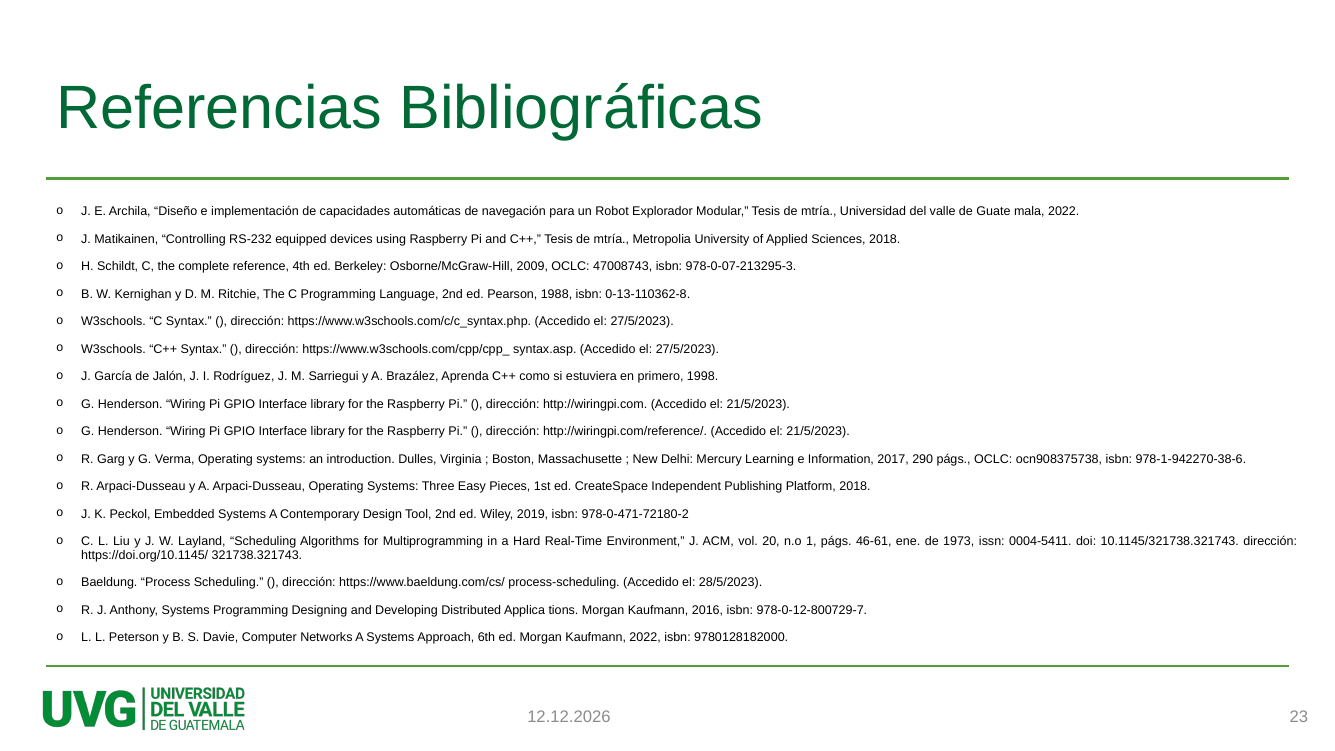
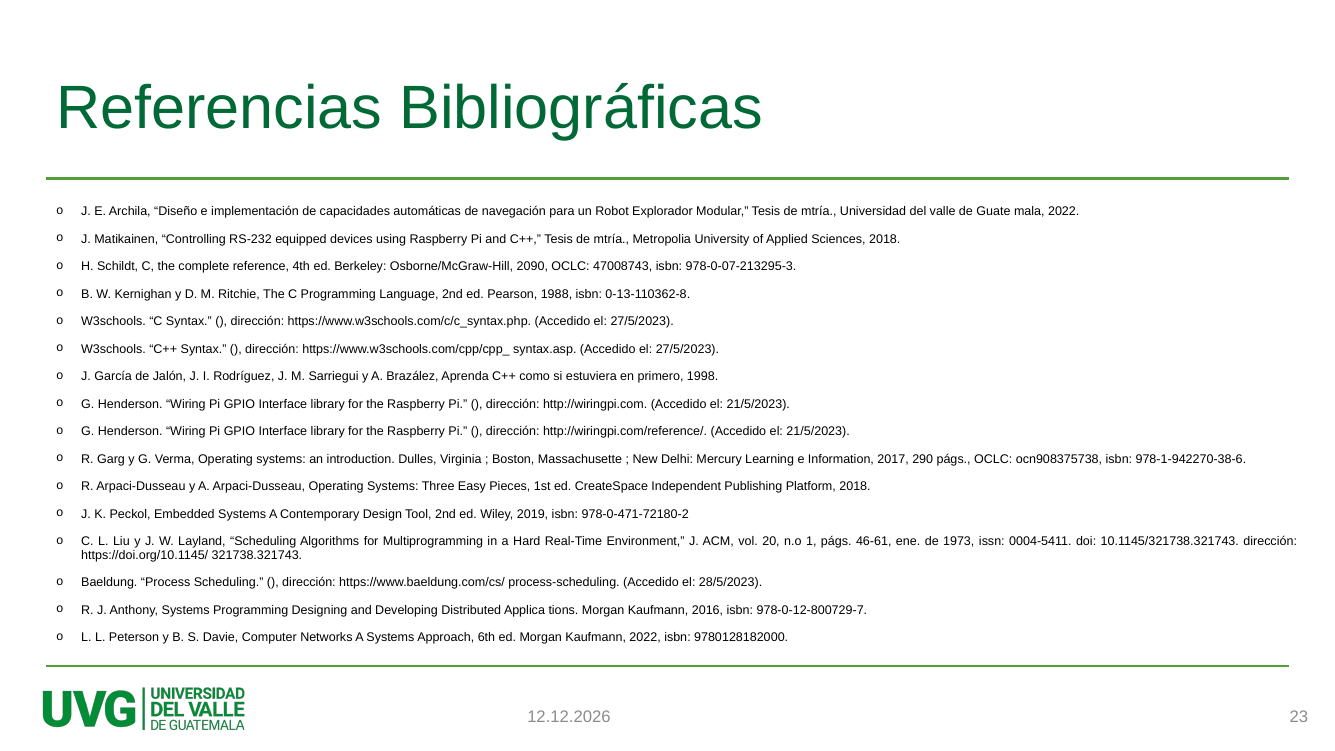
2009: 2009 -> 2090 (532, 267)
